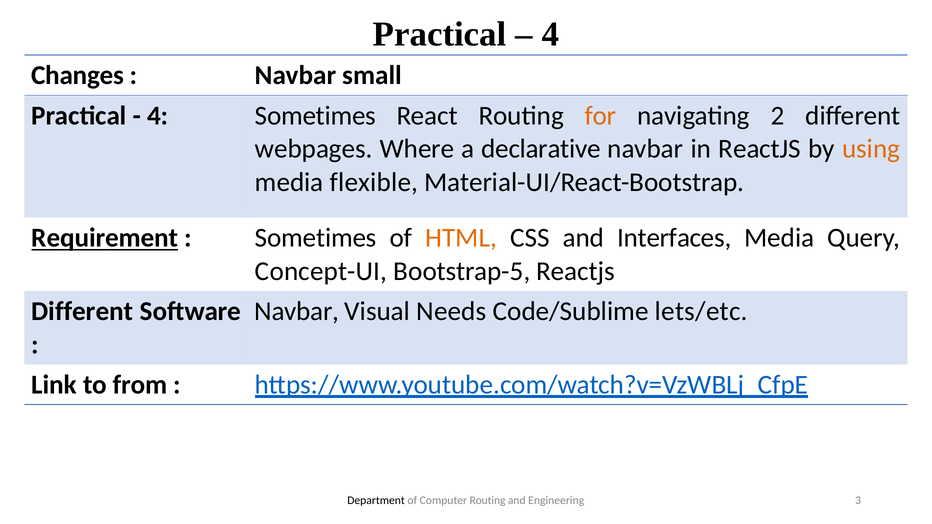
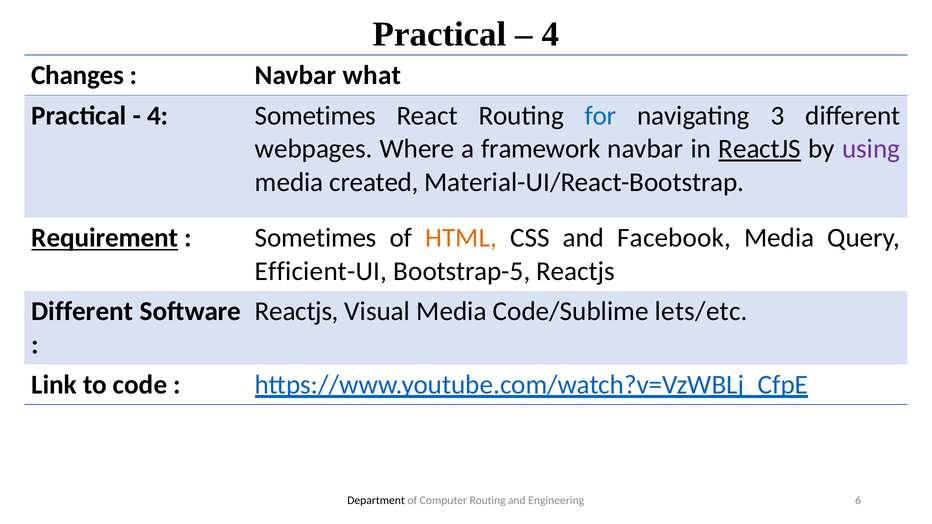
small: small -> what (372, 75)
for colour: orange -> blue (601, 116)
2: 2 -> 3 (777, 116)
declarative: declarative -> framework (541, 149)
ReactJS underline: none -> present (760, 149)
using colour: orange -> purple (871, 149)
flexible: flexible -> created (374, 182)
Interfaces: Interfaces -> Facebook (674, 238)
Concept-UI: Concept-UI -> Efficient-UI (321, 271)
Navbar: Navbar -> Reactjs (297, 312)
Visual Needs: Needs -> Media (452, 312)
from: from -> code (140, 385)
3: 3 -> 6 (858, 501)
